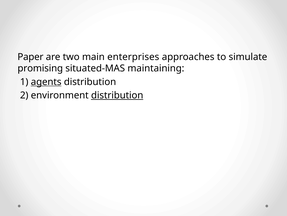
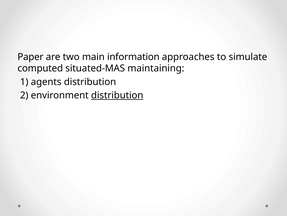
enterprises: enterprises -> information (133, 57)
promising: promising -> computed (40, 68)
agents underline: present -> none (46, 82)
